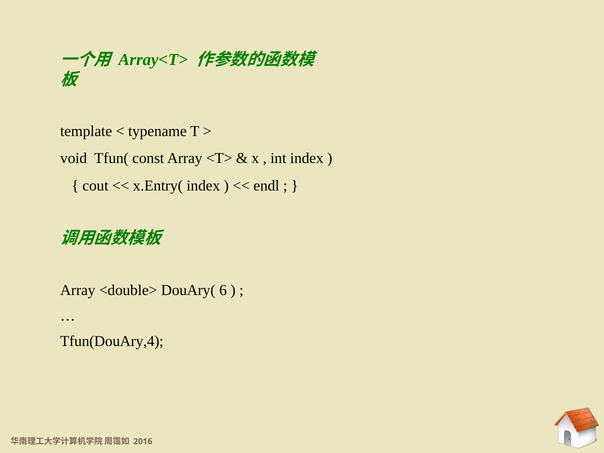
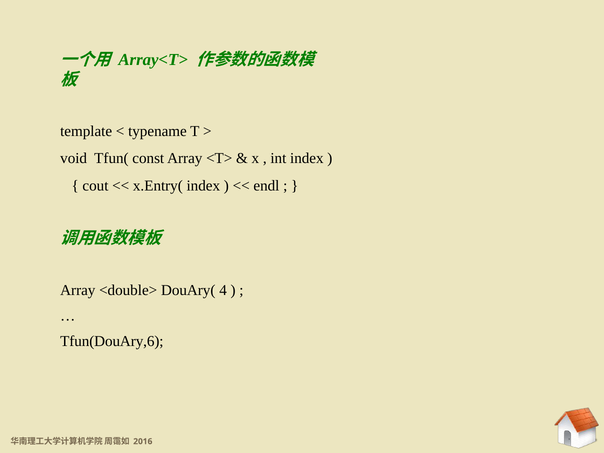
6: 6 -> 4 (223, 290)
Tfun(DouAry,4: Tfun(DouAry,4 -> Tfun(DouAry,6 (112, 341)
